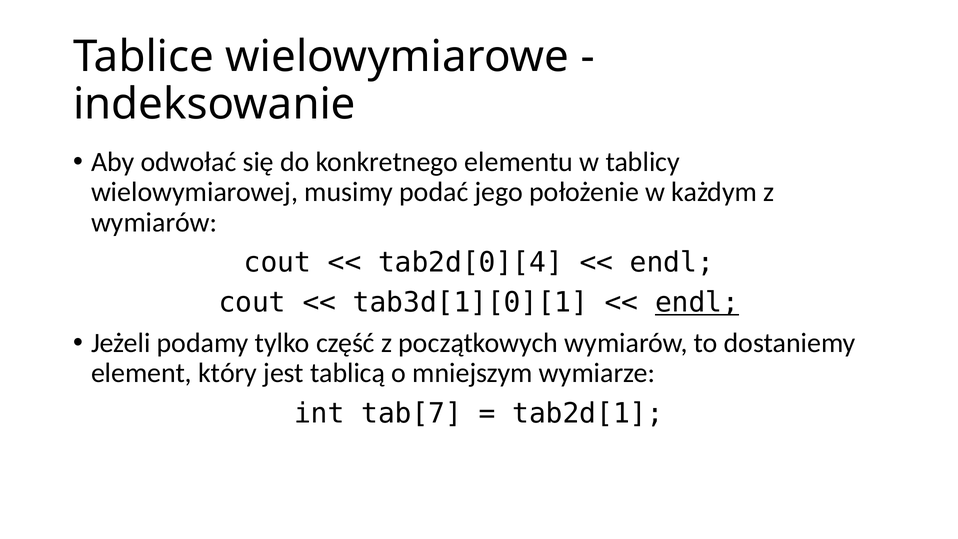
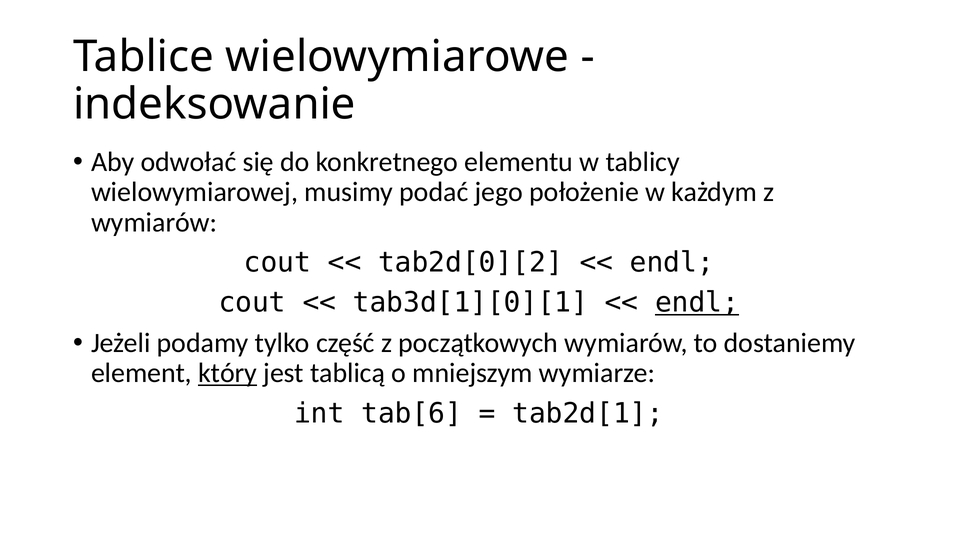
tab2d[0][4: tab2d[0][4 -> tab2d[0][2 (470, 263)
który underline: none -> present (228, 373)
tab[7: tab[7 -> tab[6 (412, 413)
